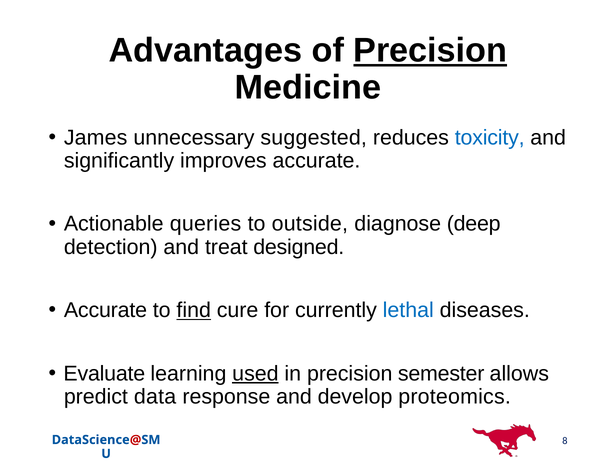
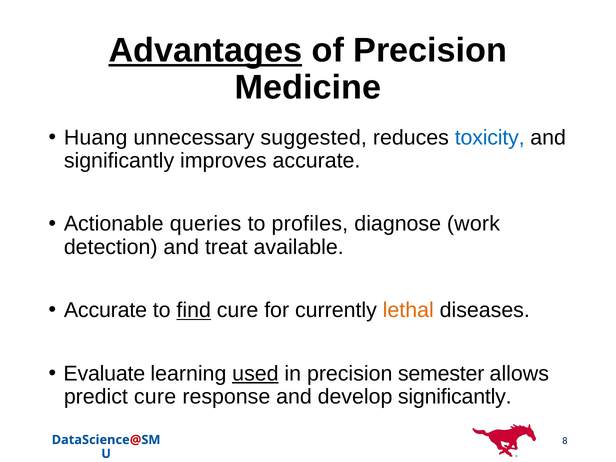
Advantages underline: none -> present (205, 51)
Precision underline: present -> none (430, 51)
James: James -> Huang (96, 137)
outside: outside -> profiles (310, 224)
deep: deep -> work (473, 224)
designed: designed -> available (299, 247)
lethal colour: blue -> orange (408, 310)
predict data: data -> cure (155, 397)
develop proteomics: proteomics -> significantly (455, 397)
